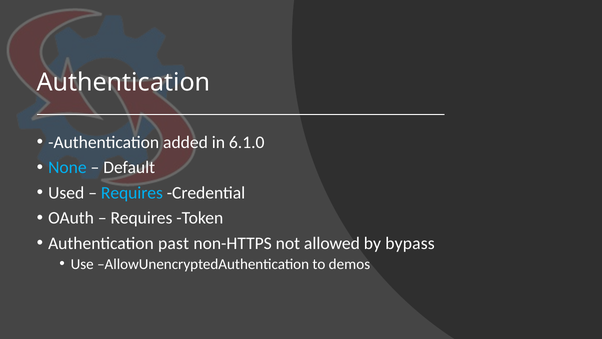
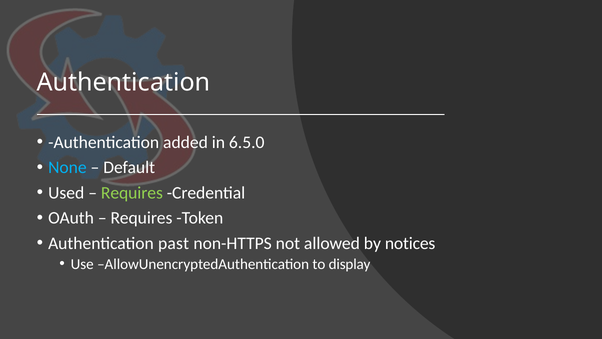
6.1.0: 6.1.0 -> 6.5.0 (247, 142)
Requires colour: light blue -> light green (132, 193)
bypass: bypass -> notices (410, 243)
demos: demos -> display (350, 264)
